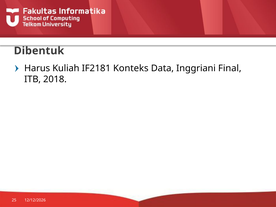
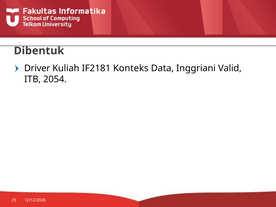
Harus: Harus -> Driver (37, 68)
Final: Final -> Valid (230, 68)
2018: 2018 -> 2054 (55, 79)
